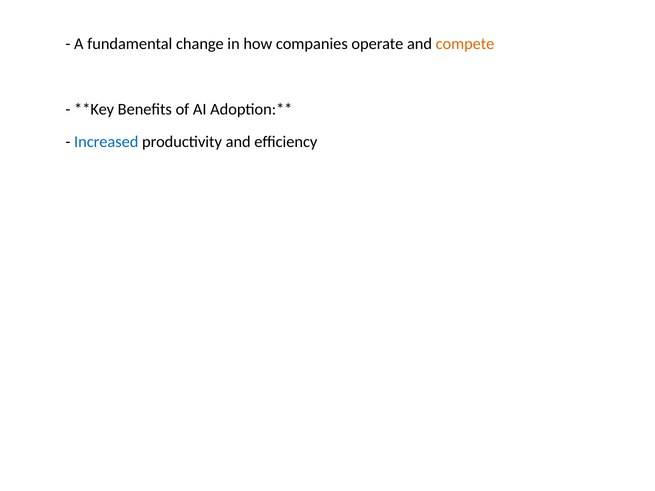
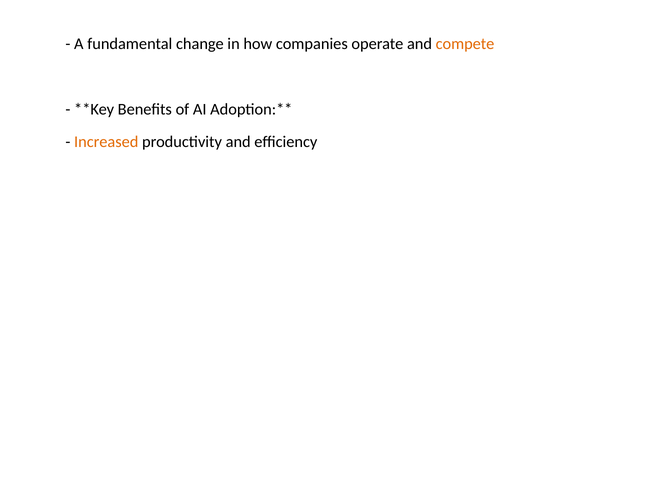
Increased colour: blue -> orange (106, 142)
